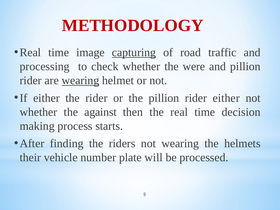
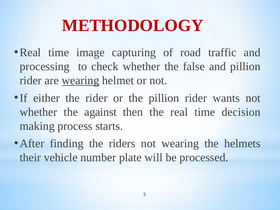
capturing underline: present -> none (134, 52)
were: were -> false (194, 66)
rider either: either -> wants (226, 98)
